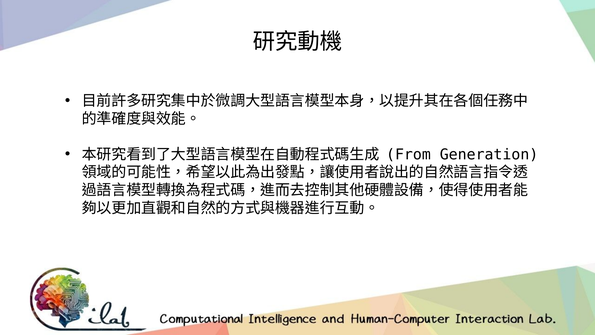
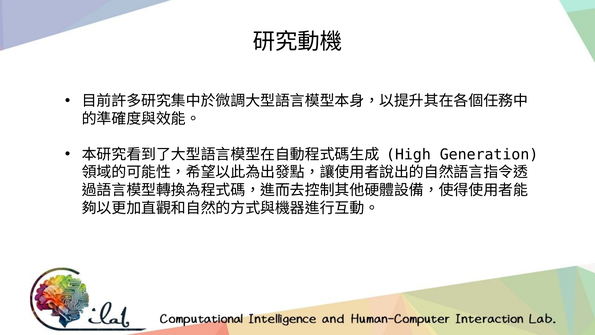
From: From -> High (408, 154)
